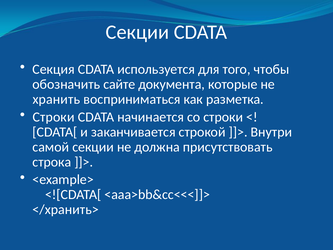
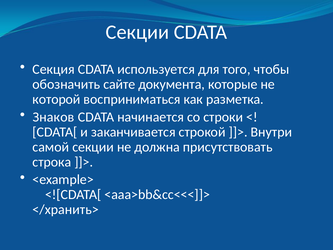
хранить: хранить -> которой (56, 99)
Строки: Строки -> Знаков (54, 117)
